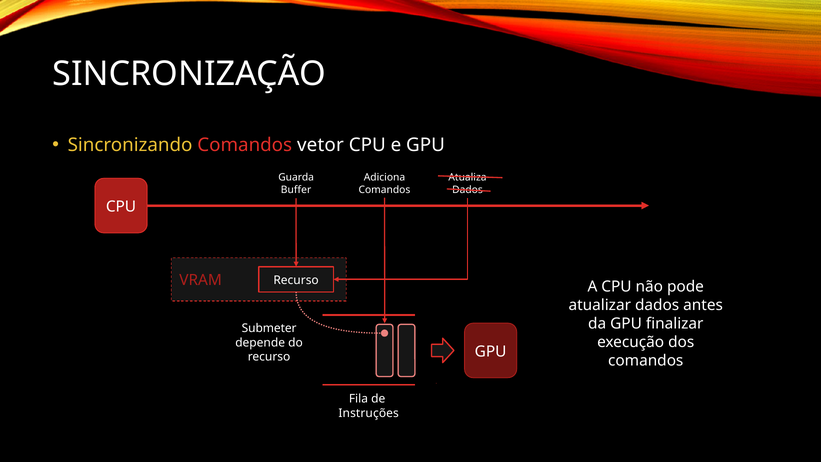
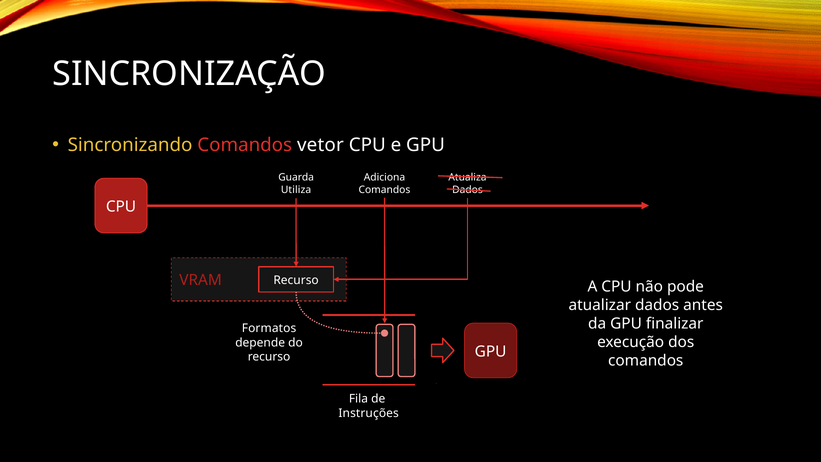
Buffer: Buffer -> Utiliza (296, 190)
Submeter: Submeter -> Formatos (269, 328)
